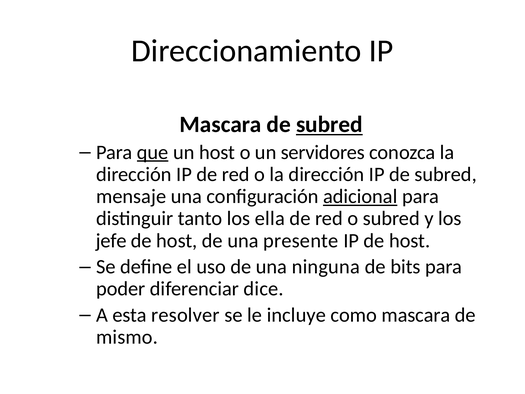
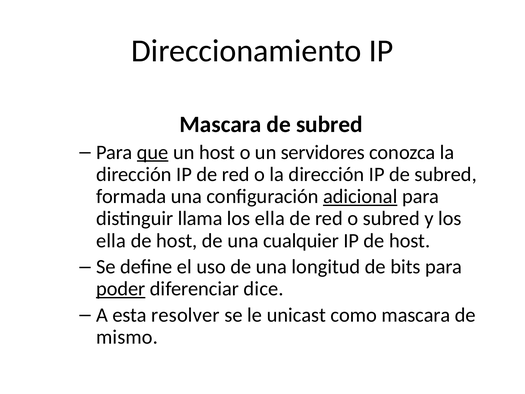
subred underline: present -> none (329, 124)
mensaje: mensaje -> formada (131, 196)
tanto: tanto -> llama (200, 218)
jefe: jefe -> ella (111, 240)
presente: presente -> cualquier (301, 240)
ninguna: ninguna -> longitud (326, 267)
poder underline: none -> present (121, 289)
incluye: incluye -> unicast (296, 315)
